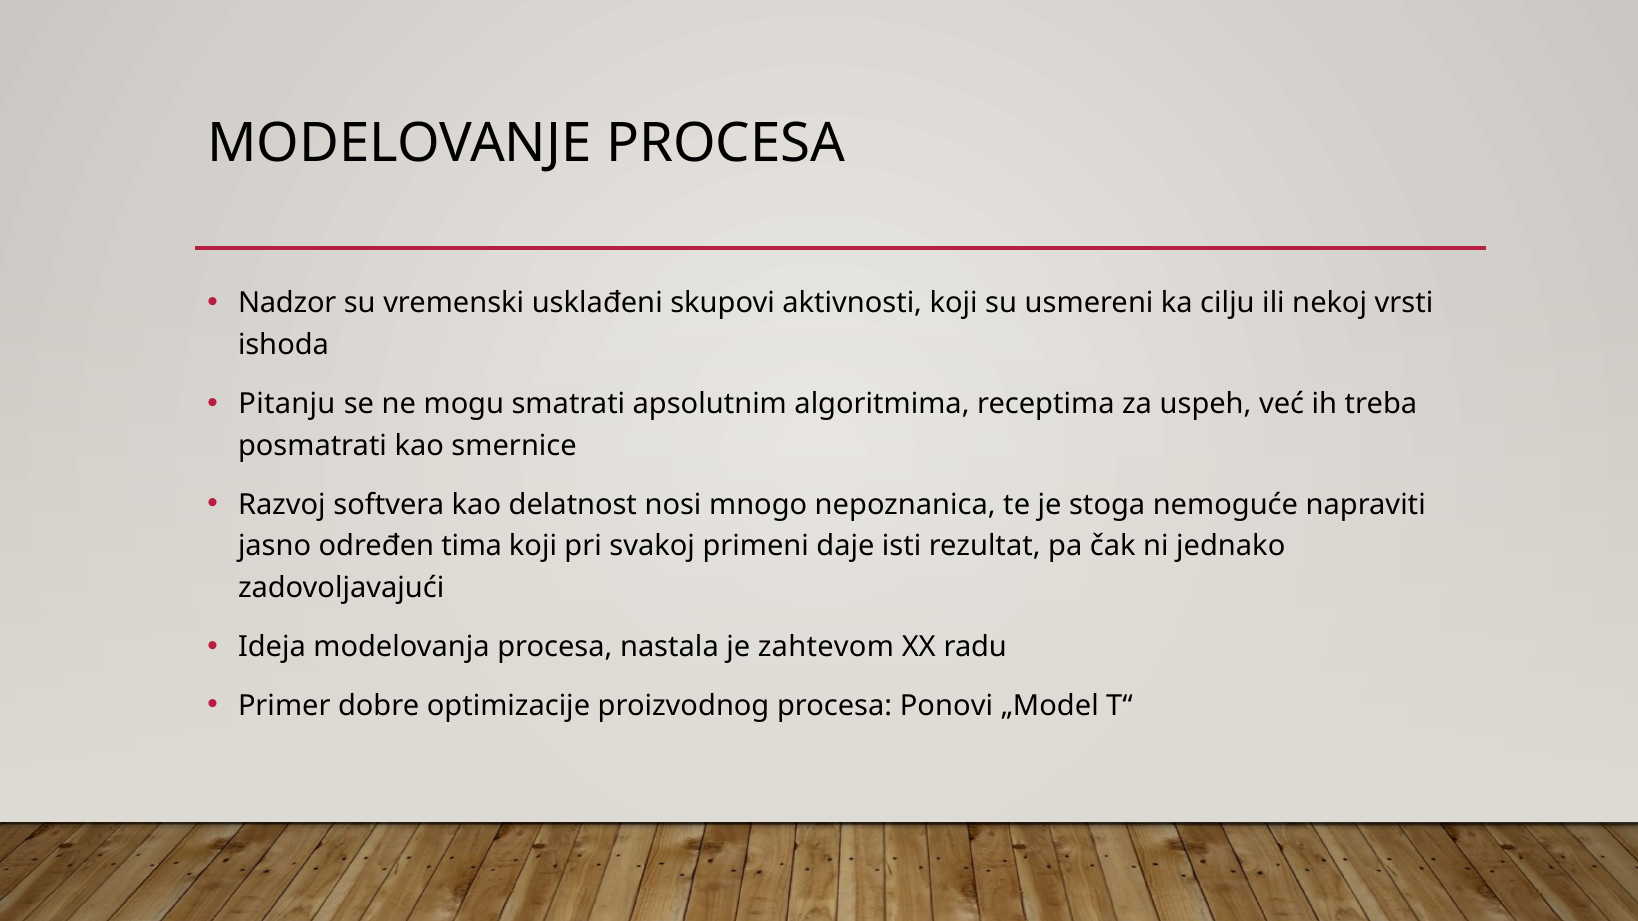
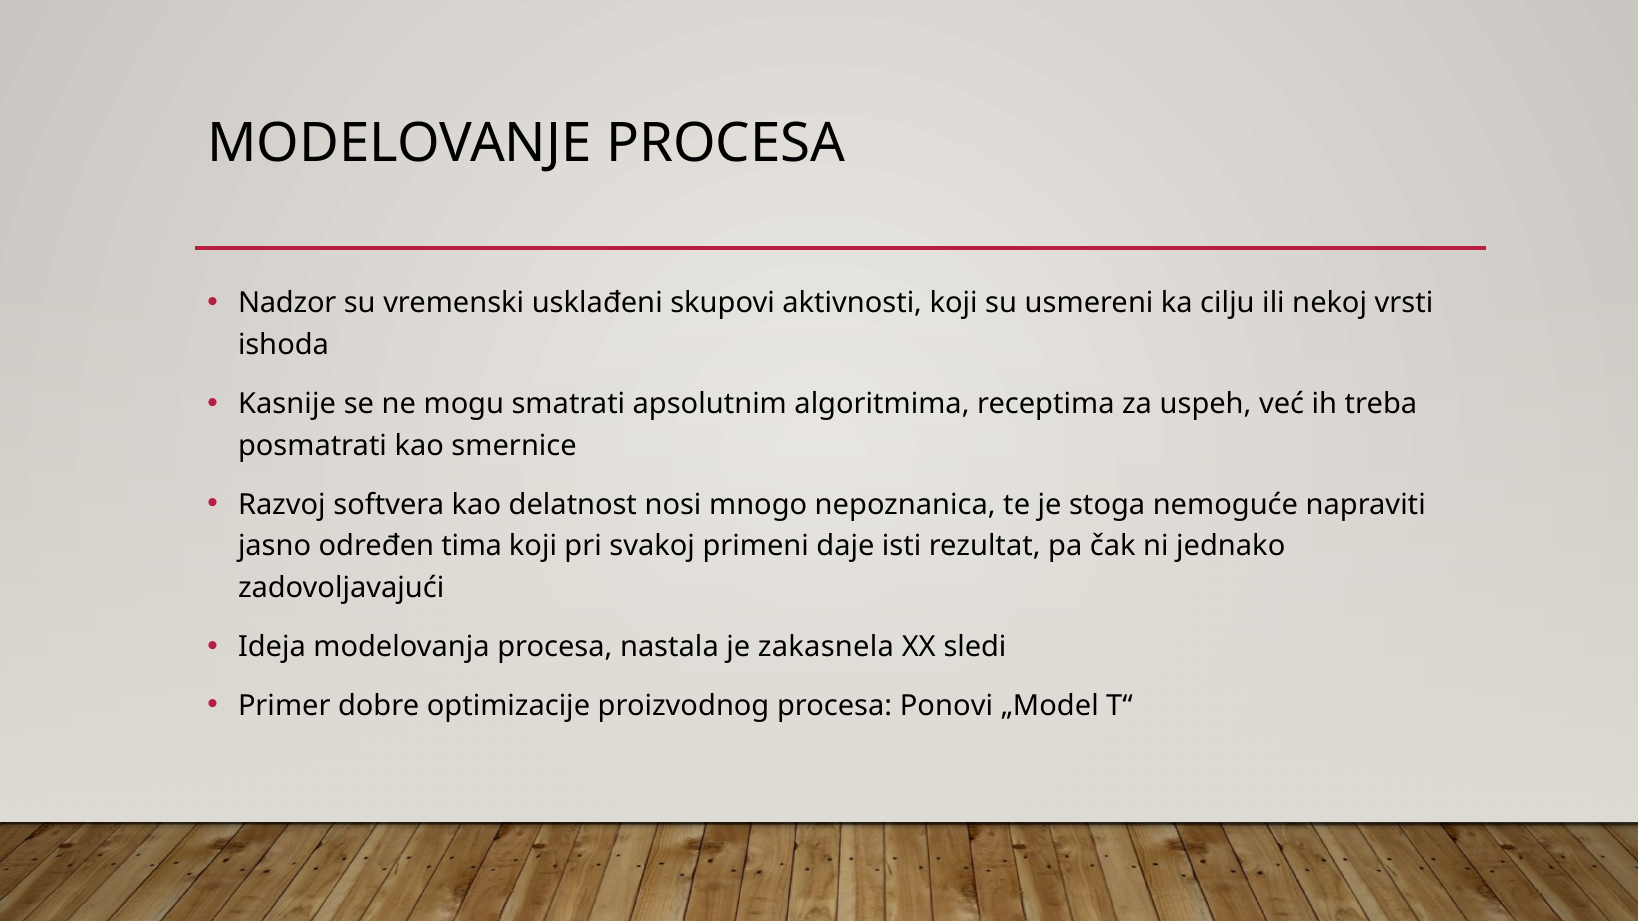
Pitanju: Pitanju -> Kasnije (287, 404)
zahtevom: zahtevom -> zakasnela (826, 647)
radu: radu -> sledi (975, 647)
